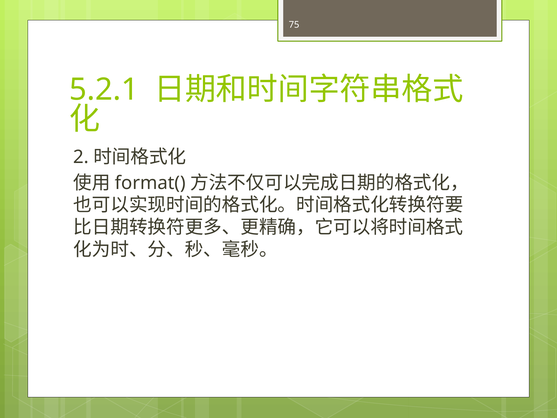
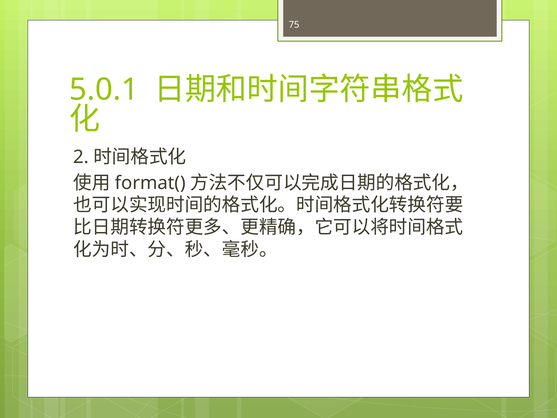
5.2.1: 5.2.1 -> 5.0.1 (104, 90)
